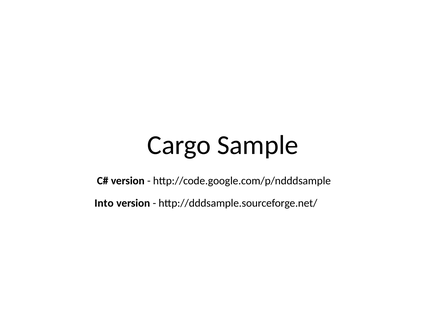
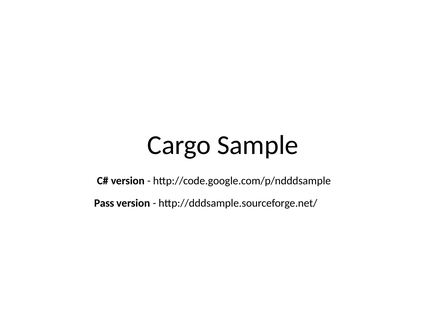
Into: Into -> Pass (104, 203)
